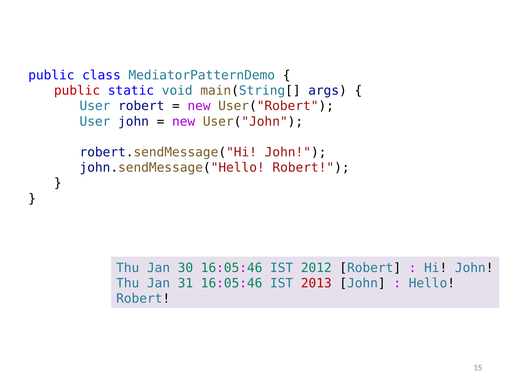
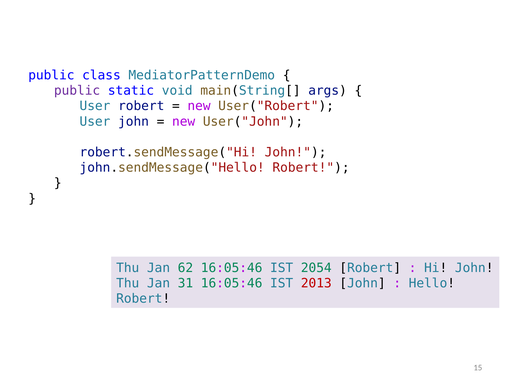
public colour: red -> purple (77, 91)
30: 30 -> 62 (185, 268)
2012: 2012 -> 2054 (316, 268)
